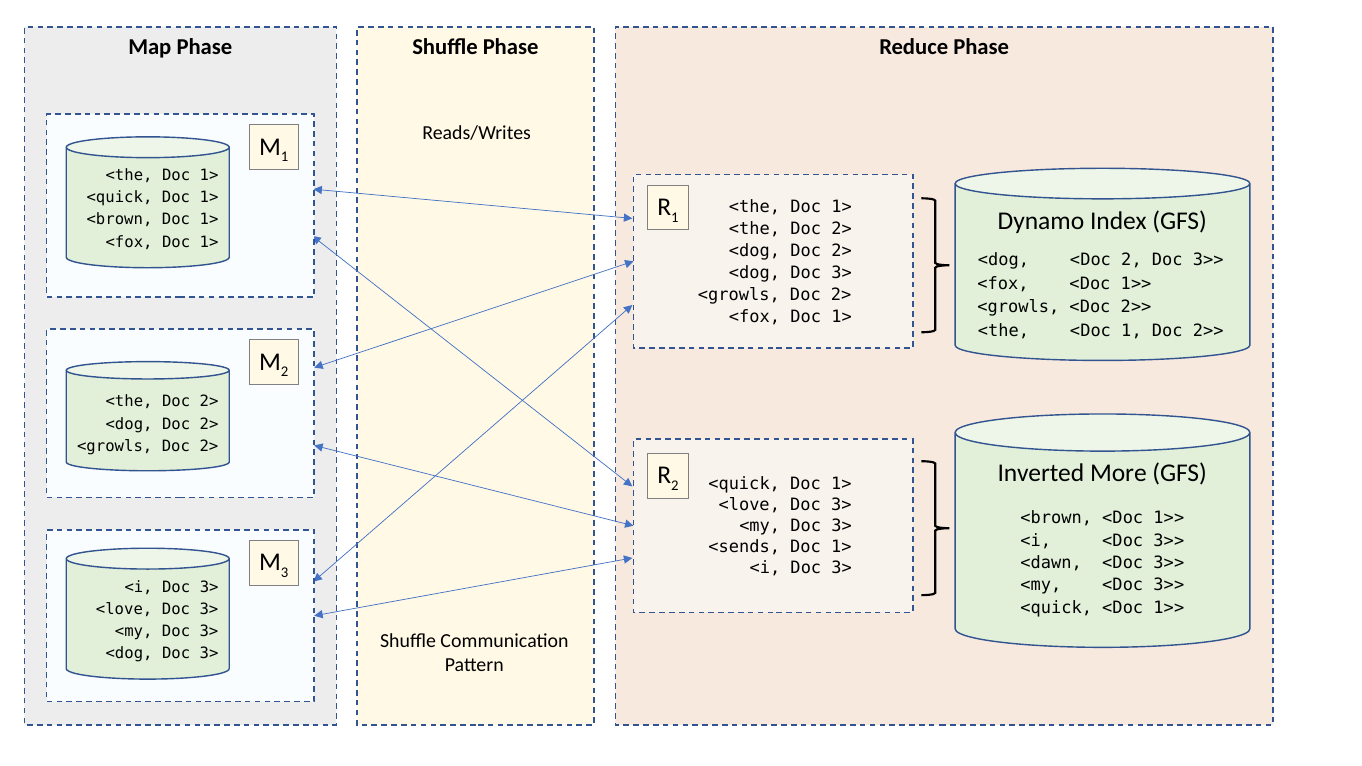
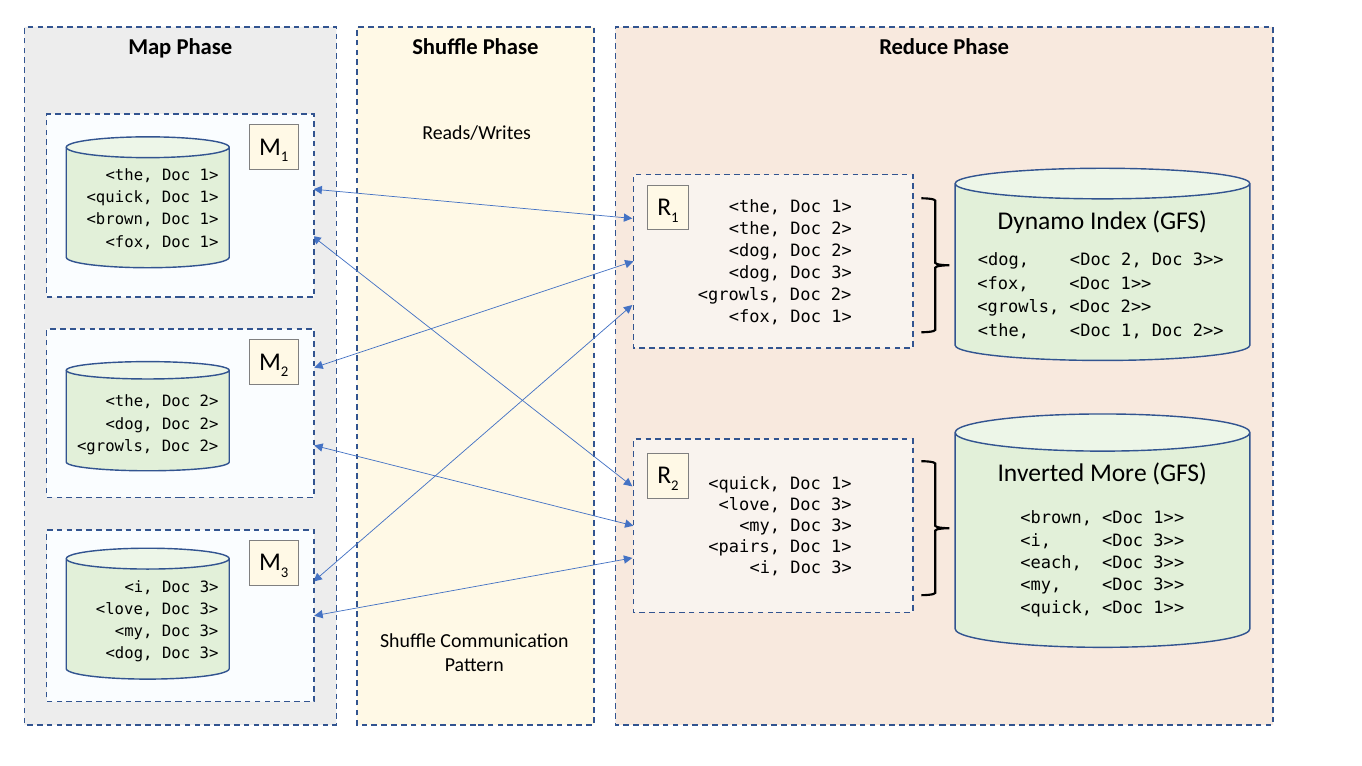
<sends: <sends -> <pairs (744, 547)
<dawn: <dawn -> <each (1051, 563)
